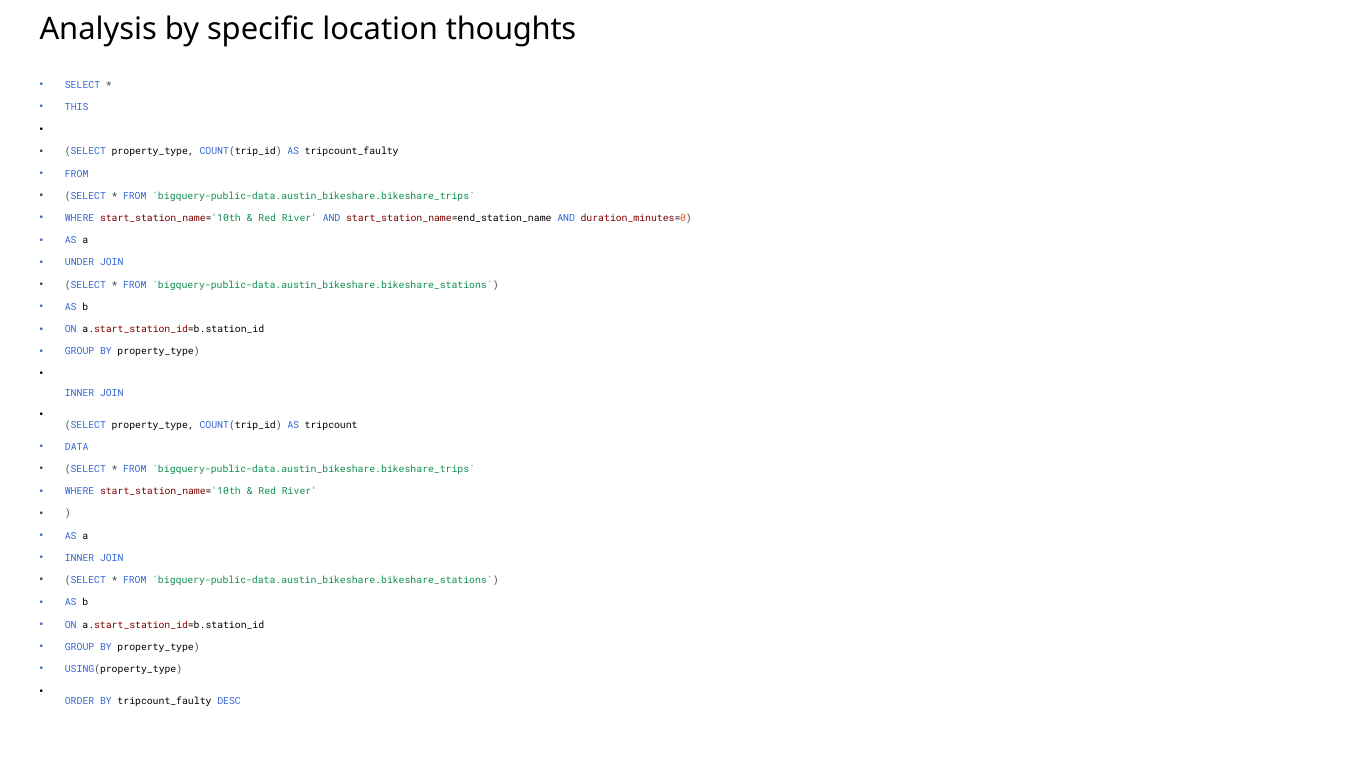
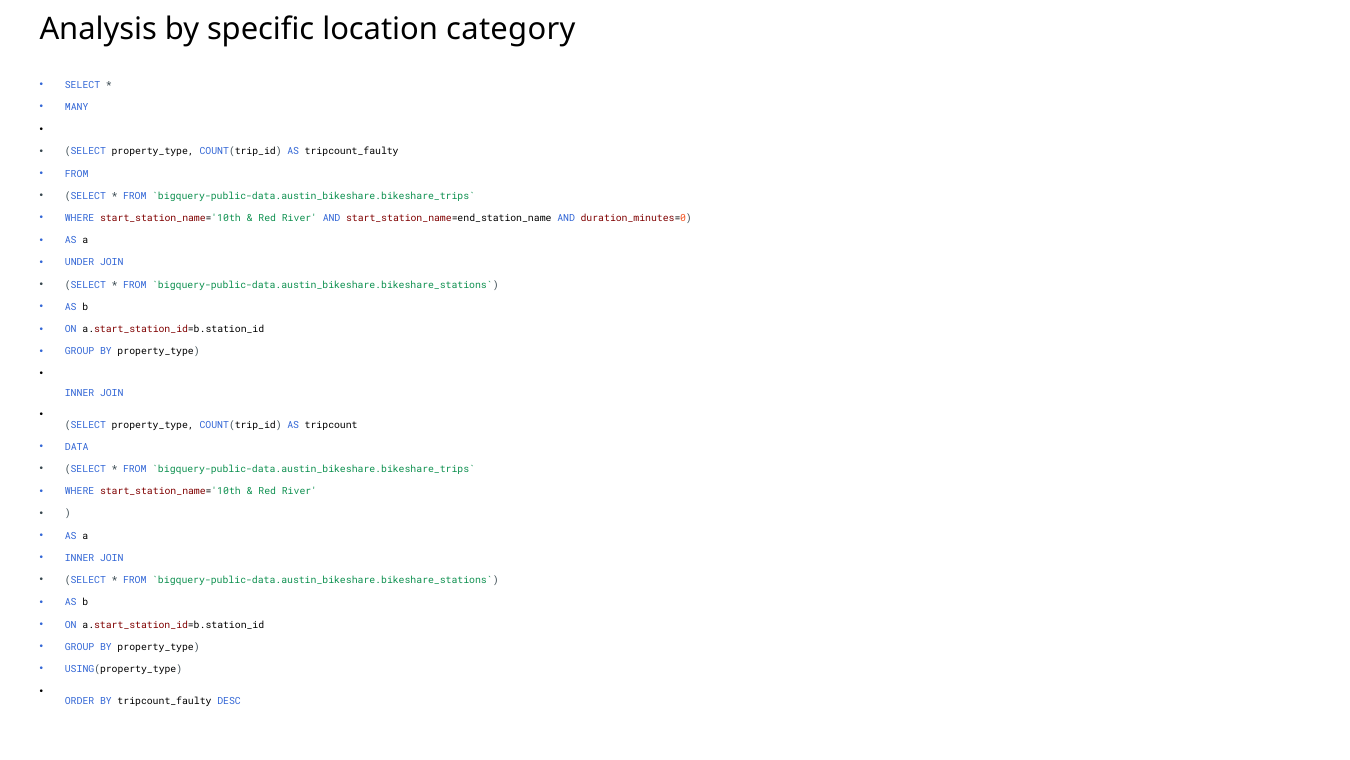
thoughts: thoughts -> category (511, 29)
THIS: THIS -> MANY (77, 107)
